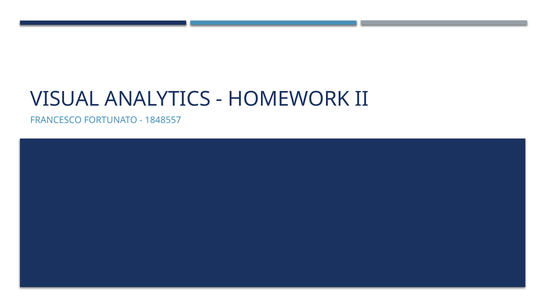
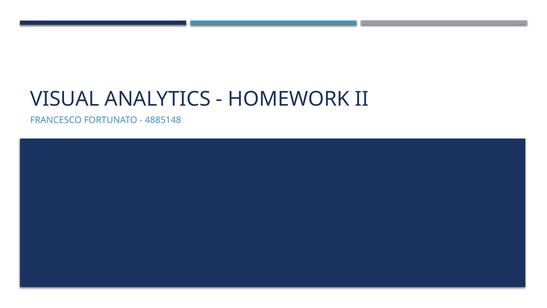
1848557: 1848557 -> 4885148 (163, 120)
